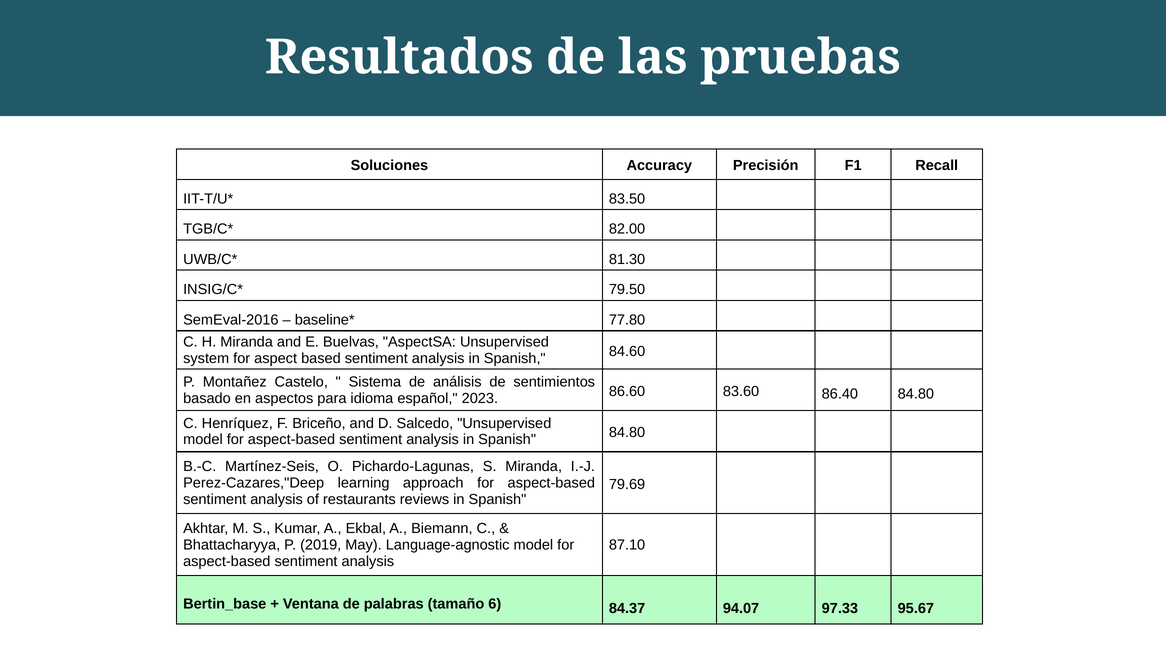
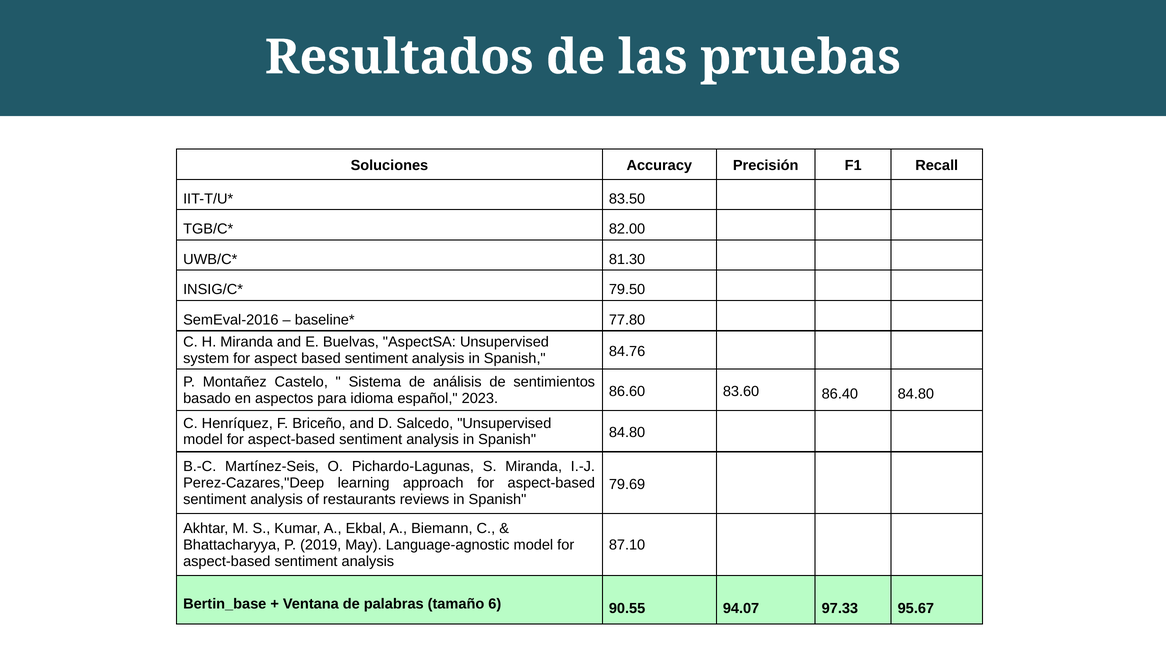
84.60: 84.60 -> 84.76 (627, 351)
84.37: 84.37 -> 90.55 (627, 608)
